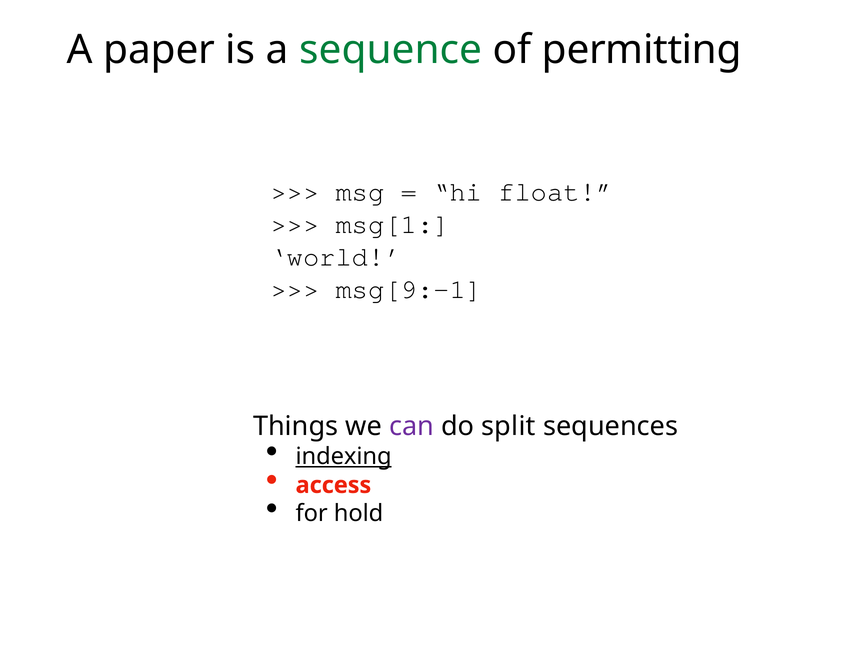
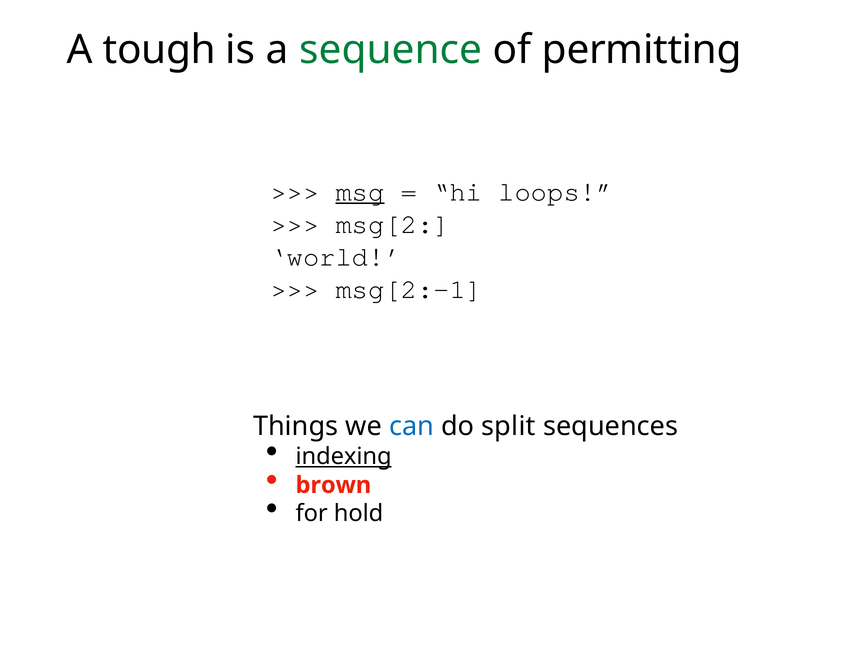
paper: paper -> tough (159, 50)
msg underline: none -> present (360, 192)
float: float -> loops (555, 192)
msg[1: msg[1 -> msg[2 (393, 224)
msg[9:-1: msg[9:-1 -> msg[2:-1 (409, 289)
can colour: purple -> blue (412, 427)
access: access -> brown (333, 485)
